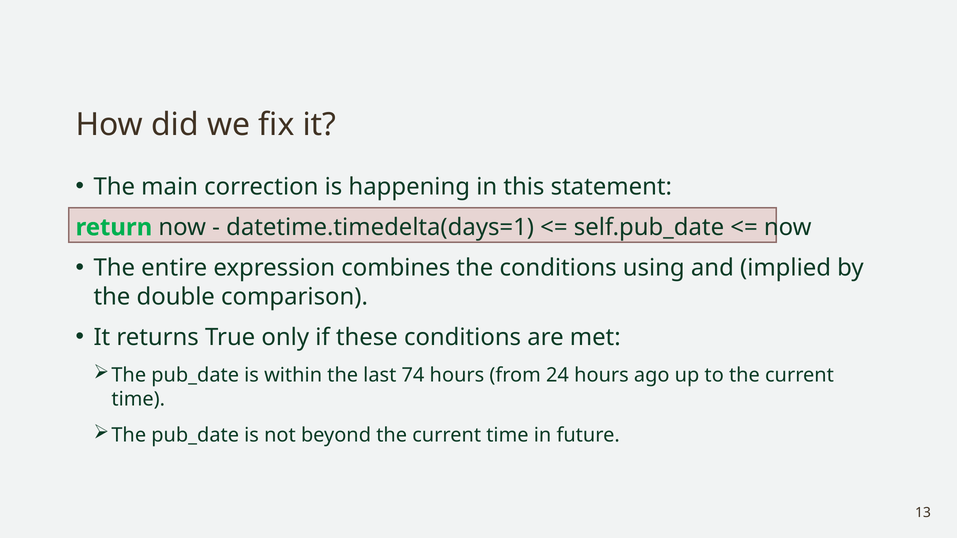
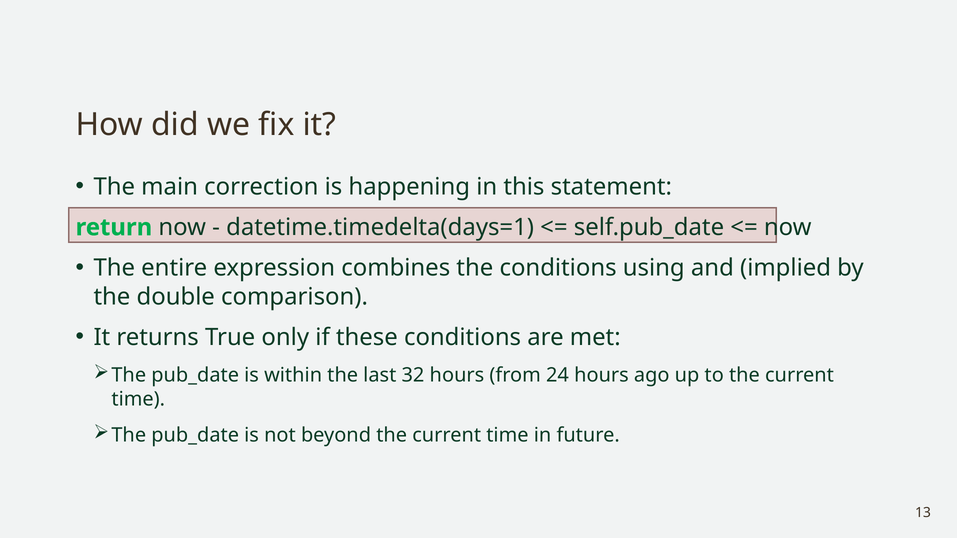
74: 74 -> 32 (413, 376)
